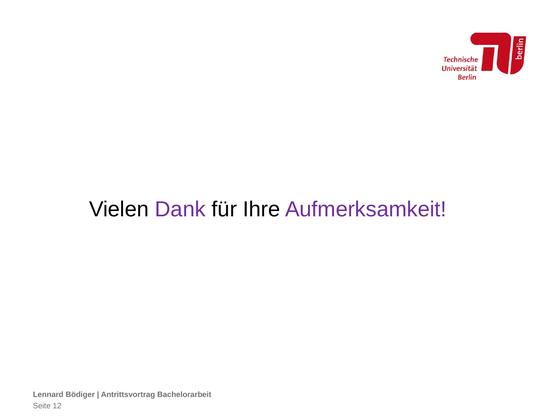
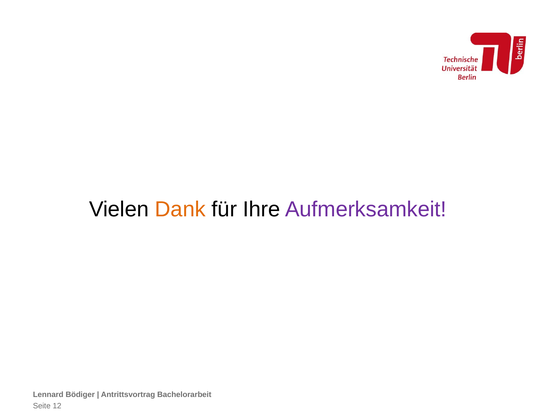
Dank colour: purple -> orange (180, 209)
